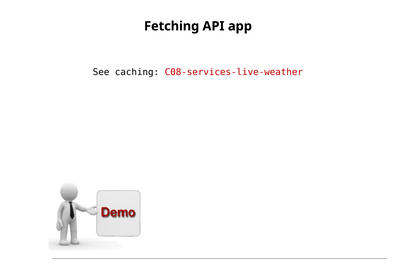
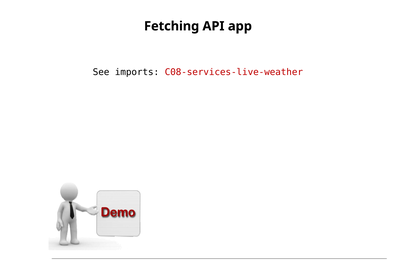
caching: caching -> imports (137, 72)
